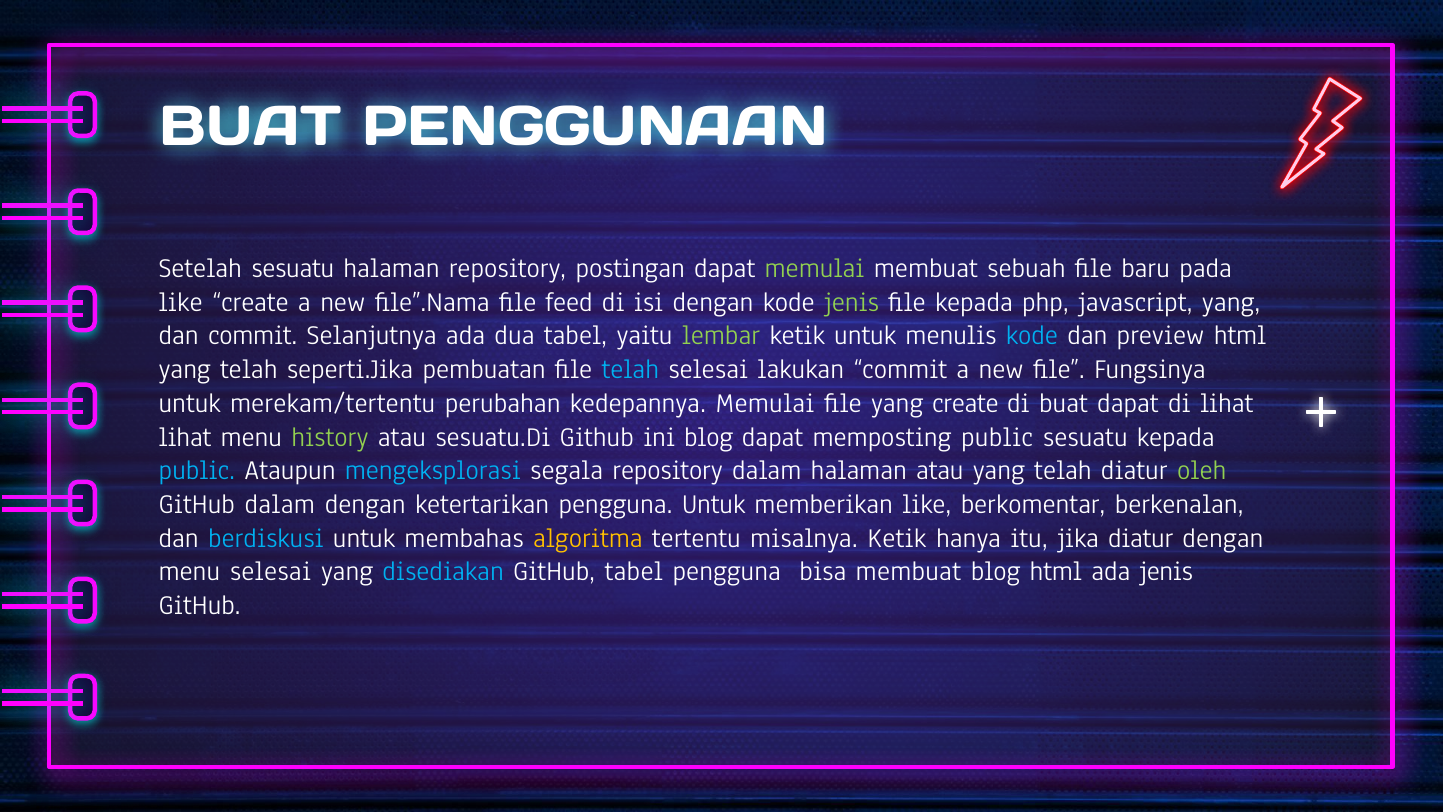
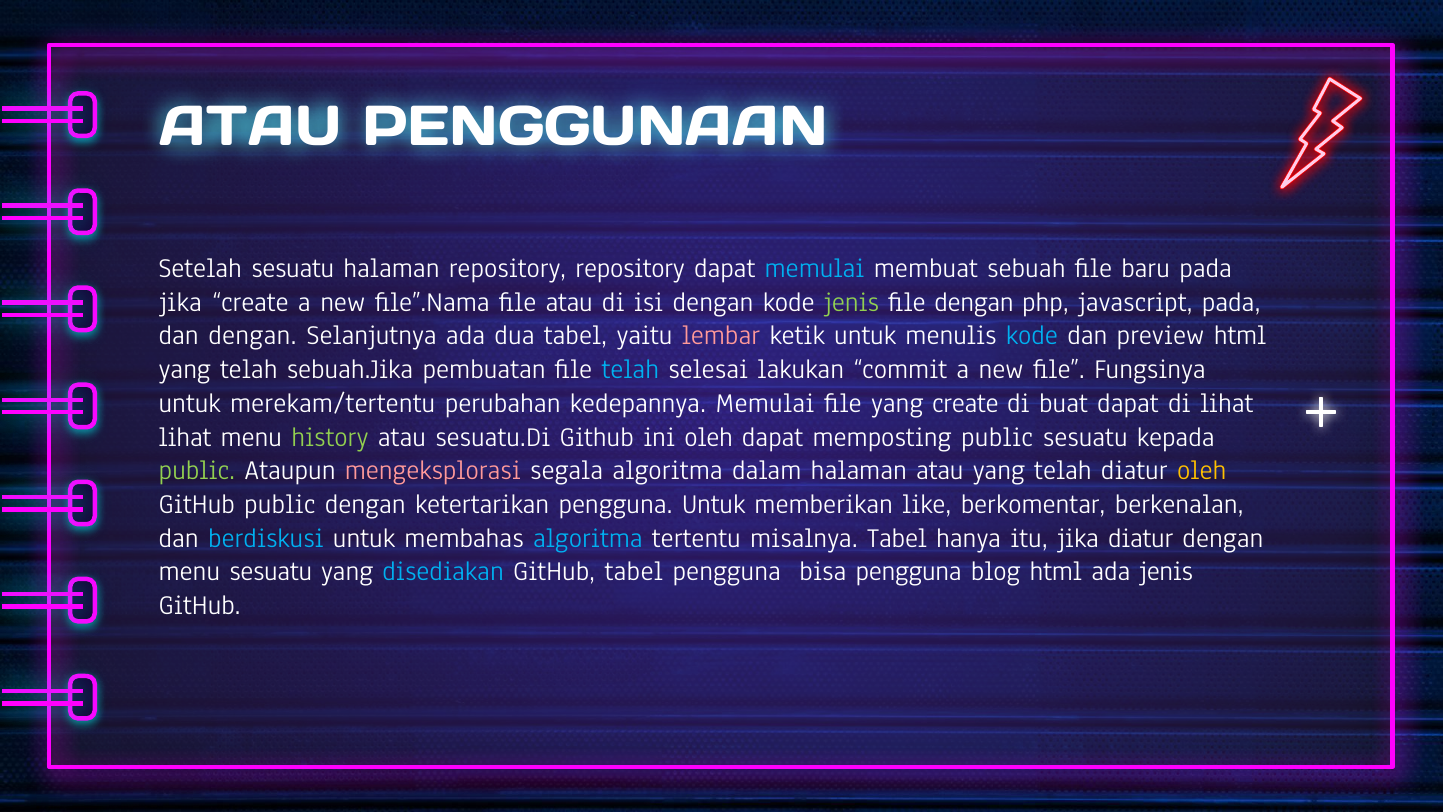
BUAT: BUAT -> ATAU (251, 127)
repository postingan: postingan -> repository (630, 268)
memulai colour: light green -> light blue (815, 268)
like: like -> jika (181, 302)
file feed: feed -> atau (569, 302)
file kepada: kepada -> dengan (974, 302)
javascript yang: yang -> pada (1231, 302)
dan commit: commit -> dengan (252, 336)
lembar colour: light green -> pink (721, 336)
seperti.Jika: seperti.Jika -> sebuah.Jika (350, 369)
ini blog: blog -> oleh (709, 437)
public colour: light blue -> light green (197, 470)
mengeksplorasi colour: light blue -> pink (433, 470)
segala repository: repository -> algoritma (668, 470)
oleh colour: light green -> yellow (1202, 470)
GitHub dalam: dalam -> public (280, 504)
algoritma colour: yellow -> light blue (588, 538)
misalnya Ketik: Ketik -> Tabel (897, 538)
menu selesai: selesai -> sesuatu (271, 571)
bisa membuat: membuat -> pengguna (909, 571)
